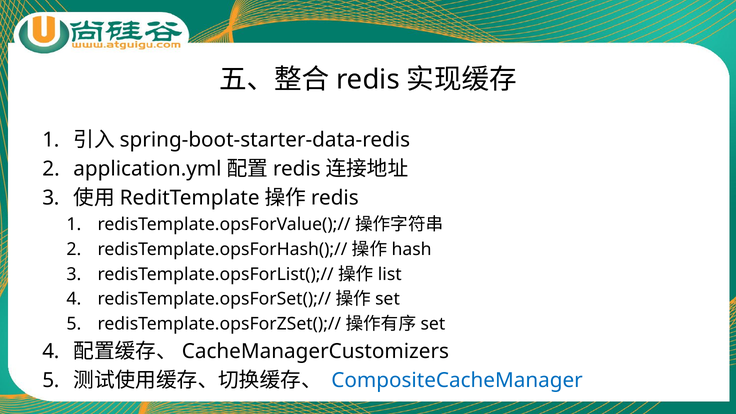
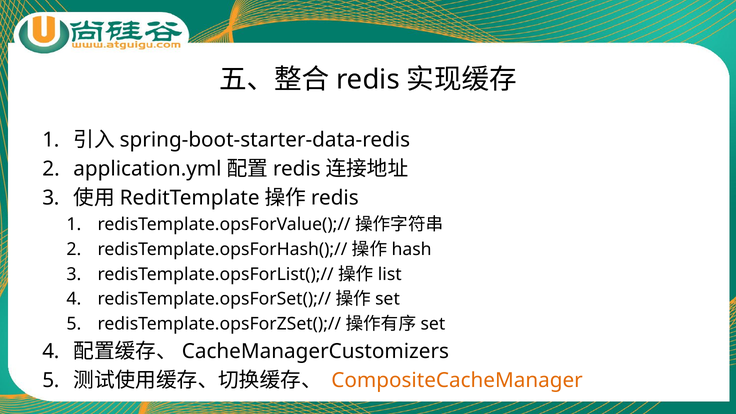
CompositeCacheManager colour: blue -> orange (457, 381)
